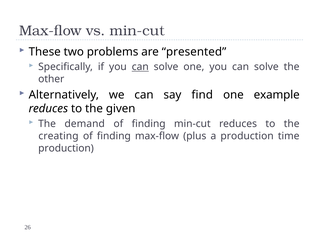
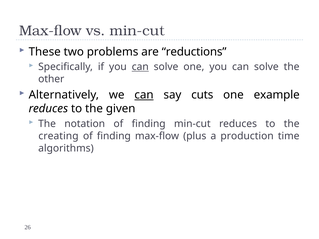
presented: presented -> reductions (194, 52)
can underline: none -> present (144, 95)
find: find -> cuts (202, 95)
demand: demand -> notation (85, 124)
production: production -> algorithms (66, 148)
